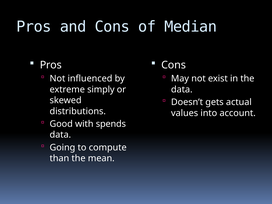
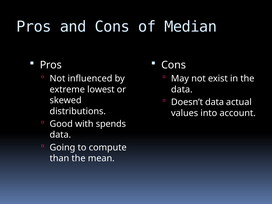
simply: simply -> lowest (101, 89)
Doesn’t gets: gets -> data (215, 102)
